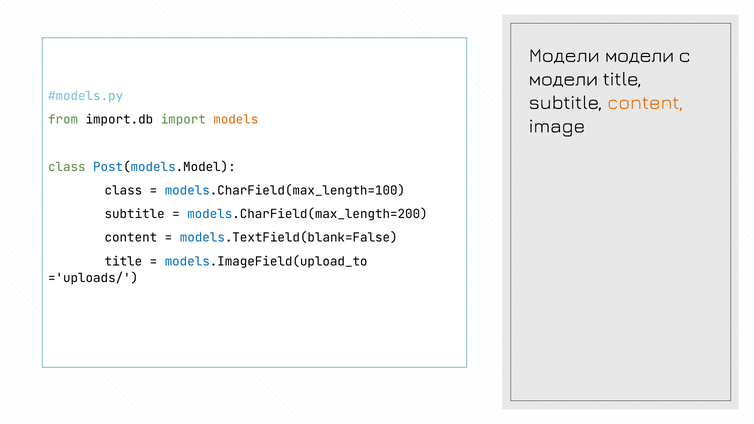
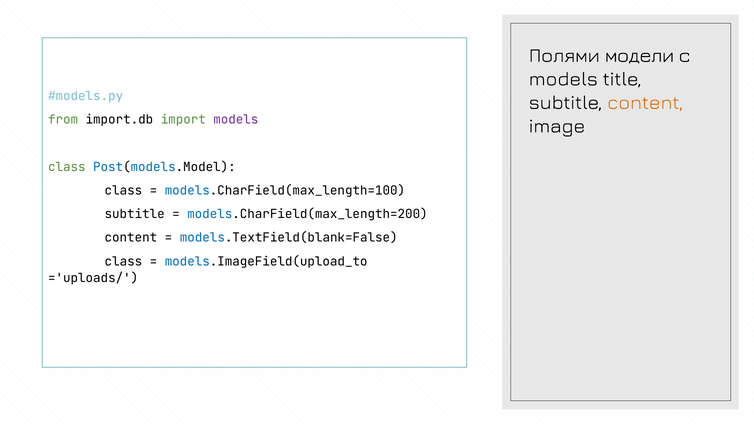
Модели: Модели -> Полями (564, 55)
модели: модели -> models (563, 79)
models colour: orange -> purple (236, 120)
title: title -> class (123, 262)
